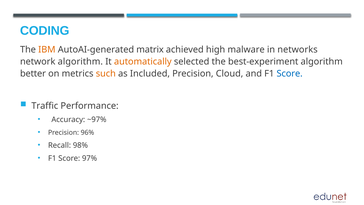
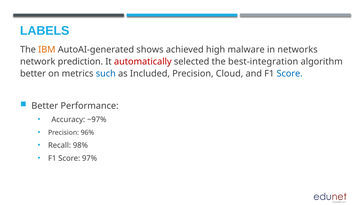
CODING: CODING -> LABELS (45, 31)
matrix: matrix -> shows (150, 49)
network algorithm: algorithm -> prediction (80, 61)
automatically colour: orange -> red (143, 61)
best-experiment: best-experiment -> best-integration (263, 61)
such colour: orange -> blue (106, 73)
Traffic: Traffic -> Better (45, 106)
